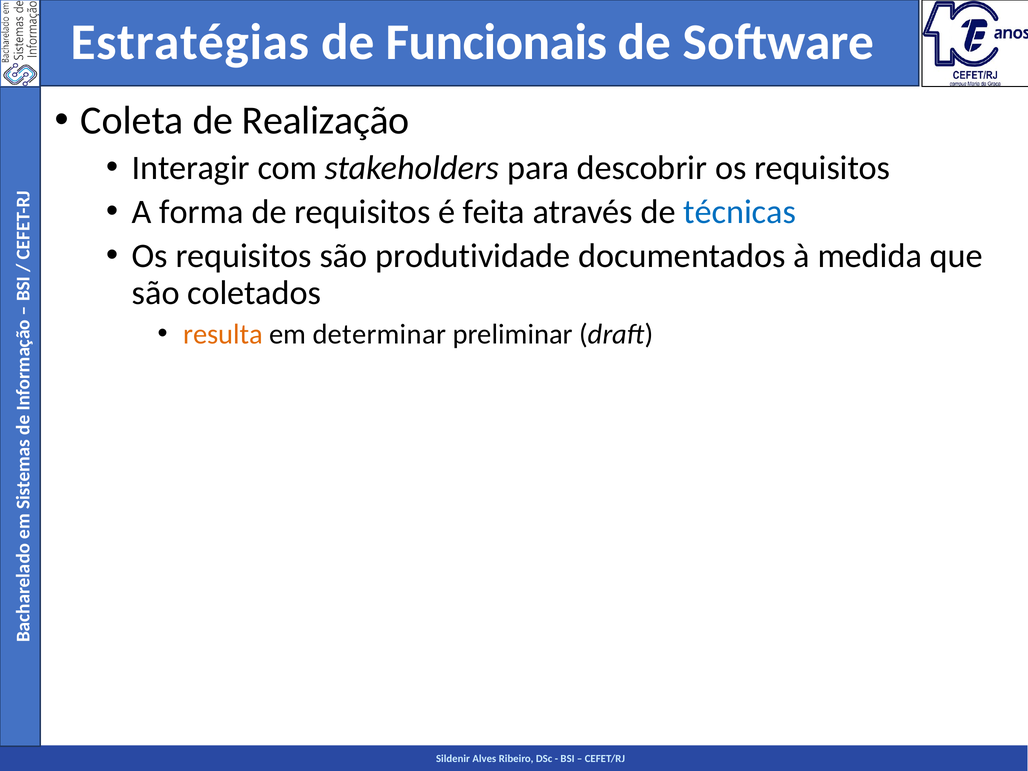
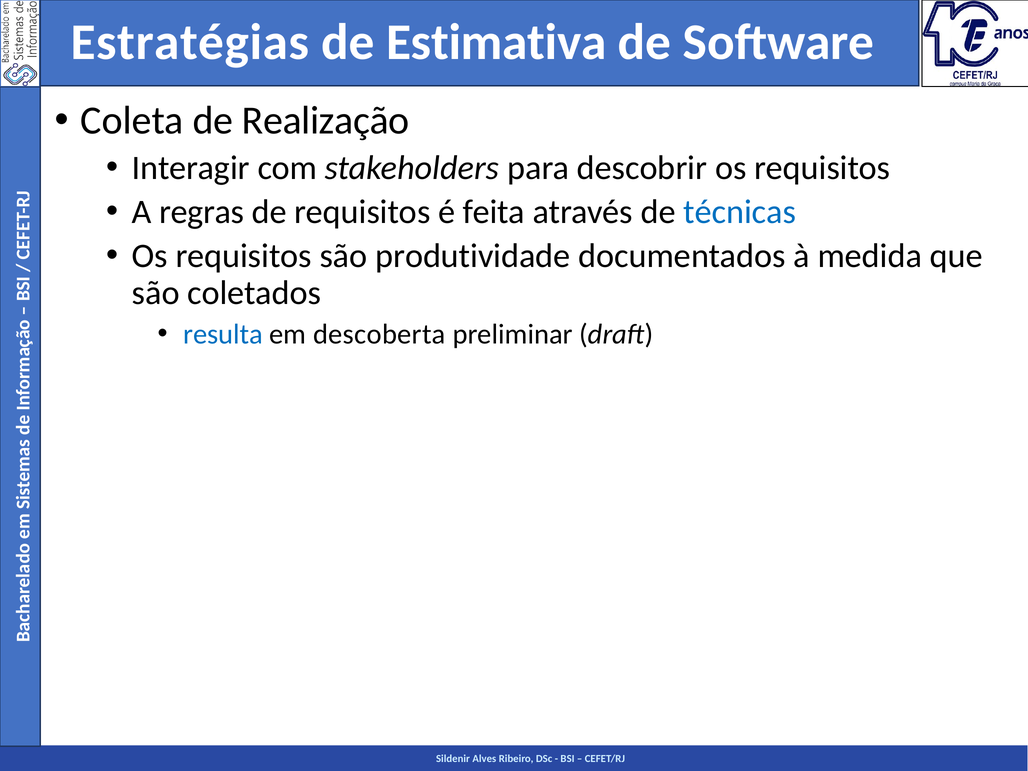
Funcionais: Funcionais -> Estimativa (496, 43)
forma: forma -> regras (202, 212)
resulta colour: orange -> blue (223, 334)
determinar: determinar -> descoberta (379, 334)
